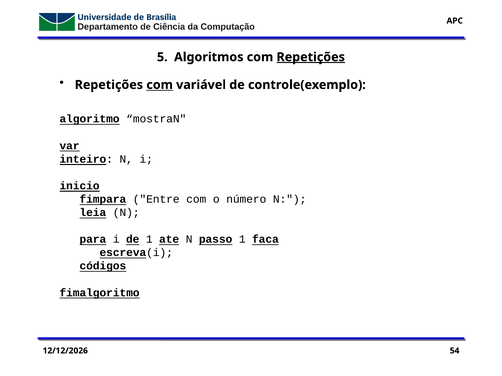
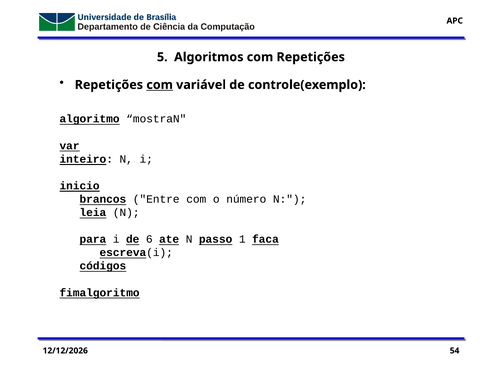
Repetições underline: present -> none (311, 57)
fimpara: fimpara -> brancos (103, 199)
de 1: 1 -> 6 (149, 240)
